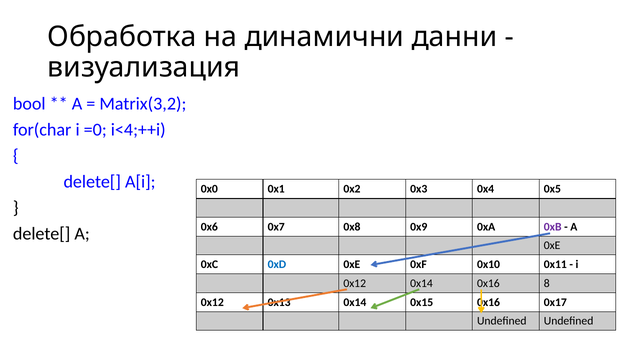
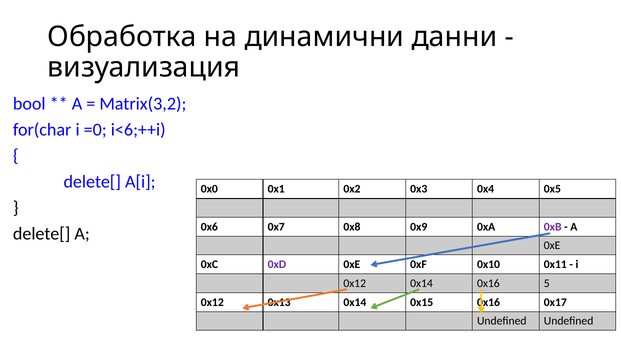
i<4;++i: i<4;++i -> i<6;++i (138, 130)
0xD colour: blue -> purple (277, 265)
8: 8 -> 5 (547, 284)
